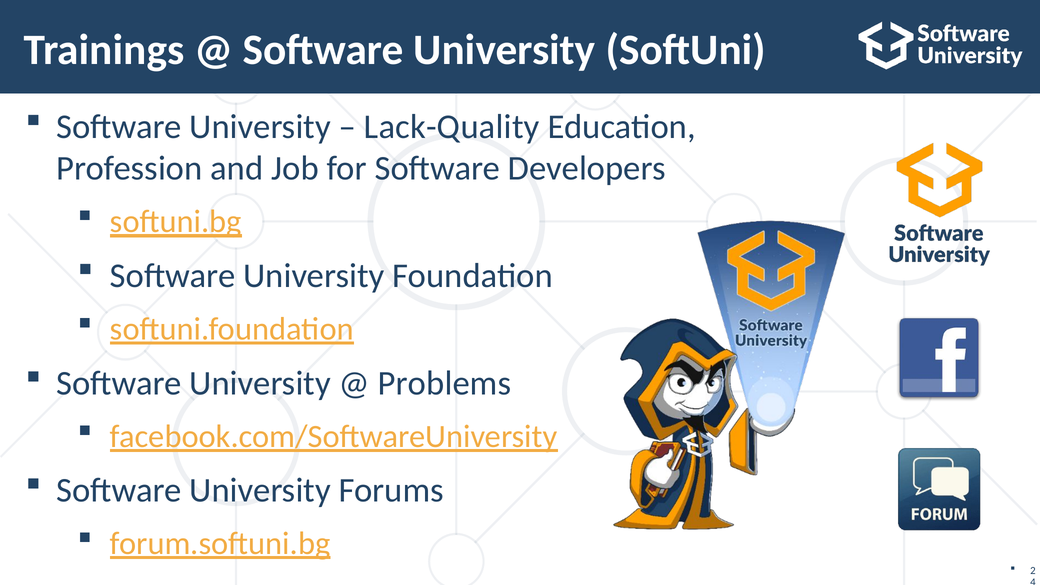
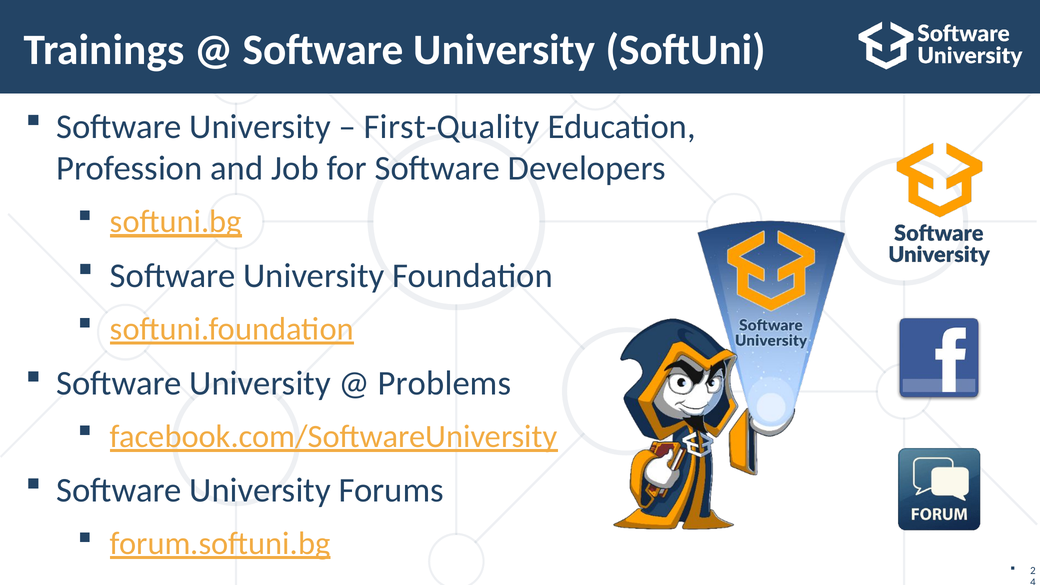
Lack-Quality: Lack-Quality -> First-Quality (452, 127)
